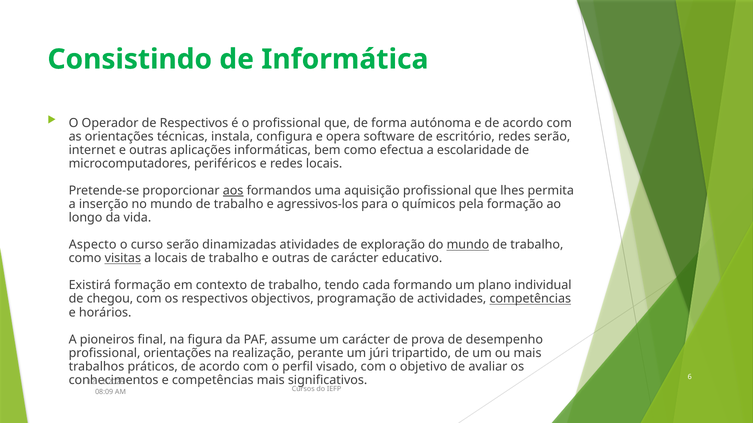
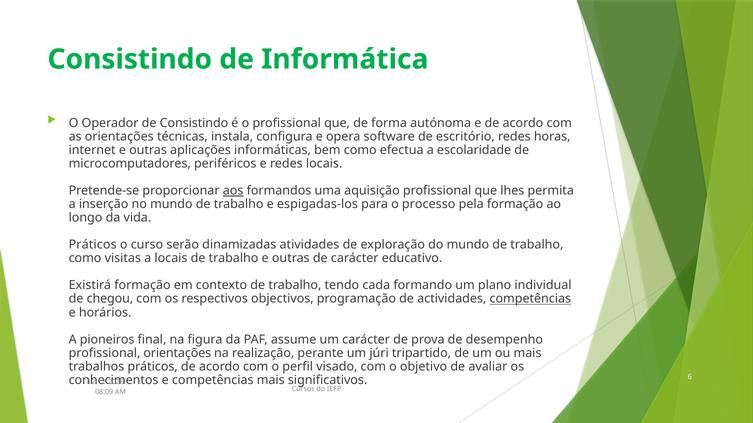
de Respectivos: Respectivos -> Consistindo (194, 123)
redes serão: serão -> horas (552, 137)
agressivos-los: agressivos-los -> espigadas-los (317, 204)
químicos: químicos -> processo (429, 204)
Aspecto: Aspecto -> Práticos (93, 245)
mundo underline: present -> none (468, 245)
visitas underline: present -> none (123, 259)
